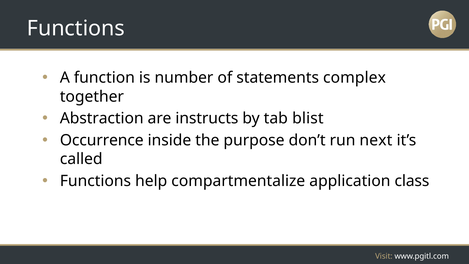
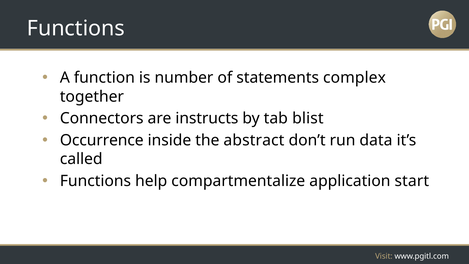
Abstraction: Abstraction -> Connectors (102, 118)
purpose: purpose -> abstract (254, 140)
next: next -> data (376, 140)
class: class -> start (412, 181)
